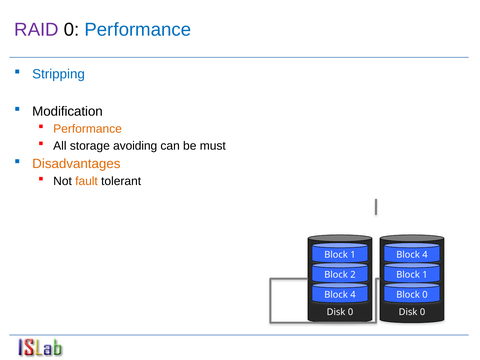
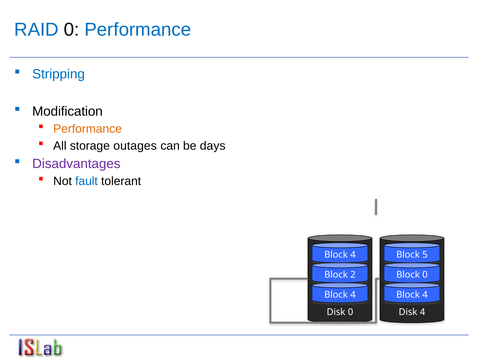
RAID colour: purple -> blue (36, 30)
avoiding: avoiding -> outages (135, 146)
must: must -> days (213, 146)
Disadvantages colour: orange -> purple (76, 164)
fault colour: orange -> blue (87, 181)
1: 1 -> 4 (353, 255)
4: 4 -> 5 (425, 255)
1: 1 -> 0 (425, 275)
0: 0 -> 4 (425, 295)
0: 0 -> 4 (423, 312)
